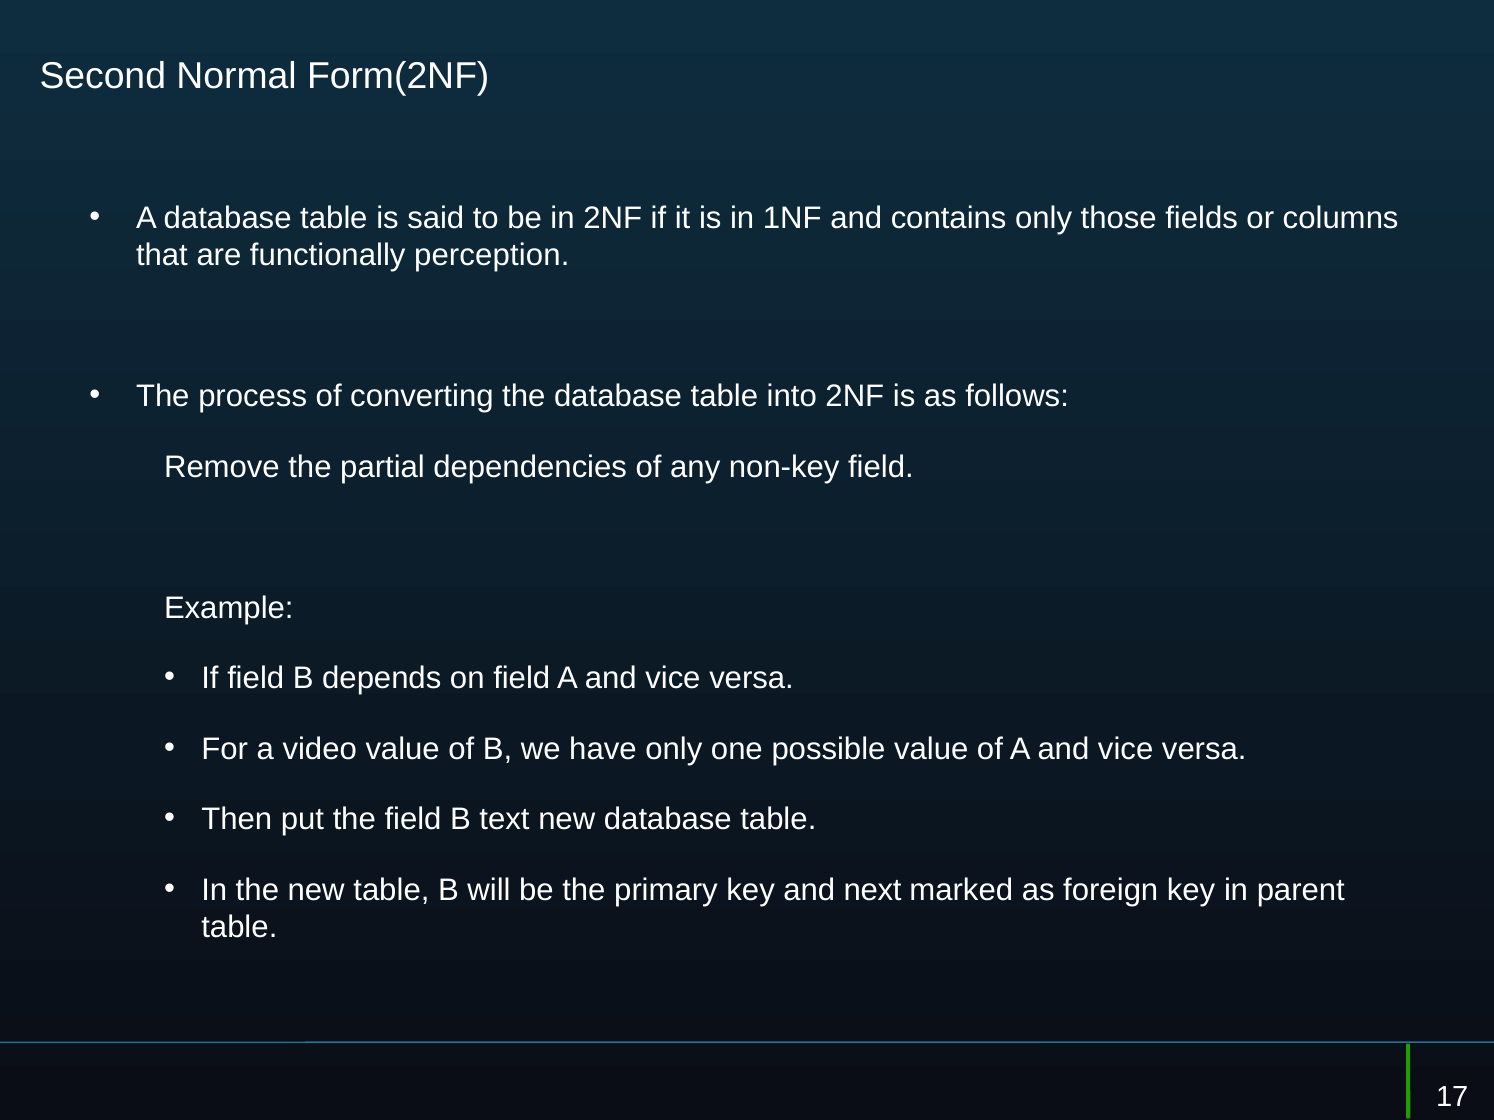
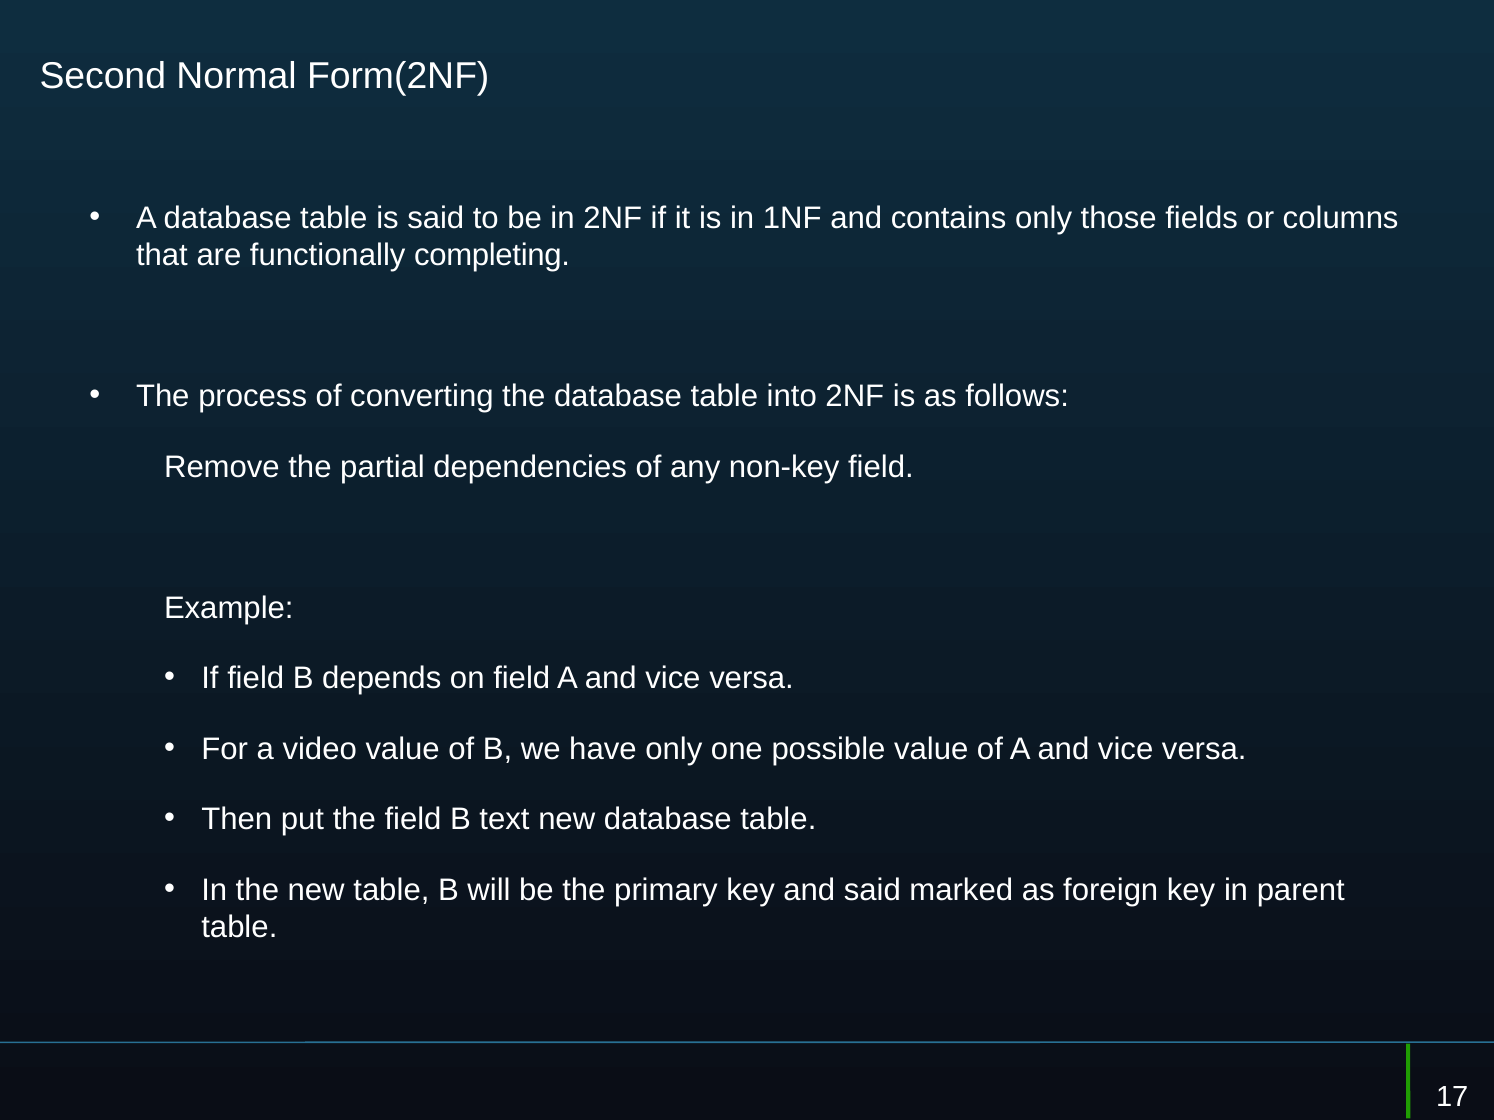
perception: perception -> completing (492, 256)
and next: next -> said (872, 890)
